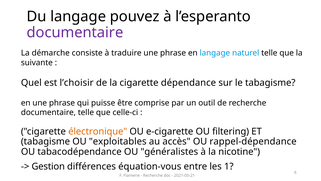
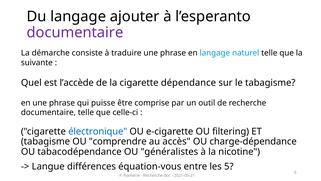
pouvez: pouvez -> ajouter (135, 17)
l’choisir: l’choisir -> l’accède (77, 83)
électronique colour: orange -> blue (98, 131)
exploitables: exploitables -> comprendre (118, 141)
rappel-dépendance: rappel-dépendance -> charge-dépendance (253, 141)
Gestion: Gestion -> Langue (48, 166)
1: 1 -> 5 (229, 166)
